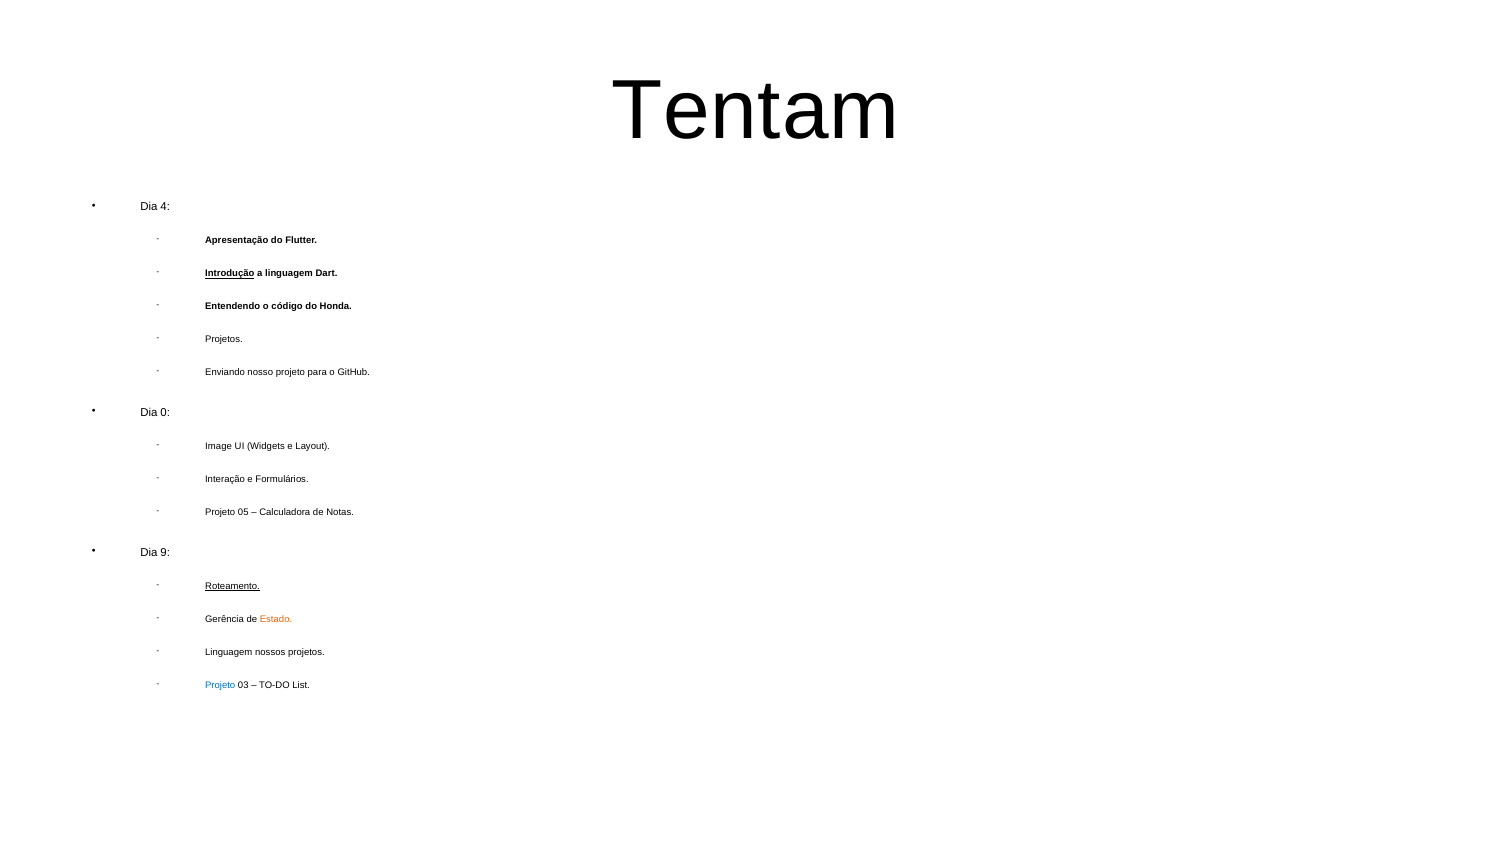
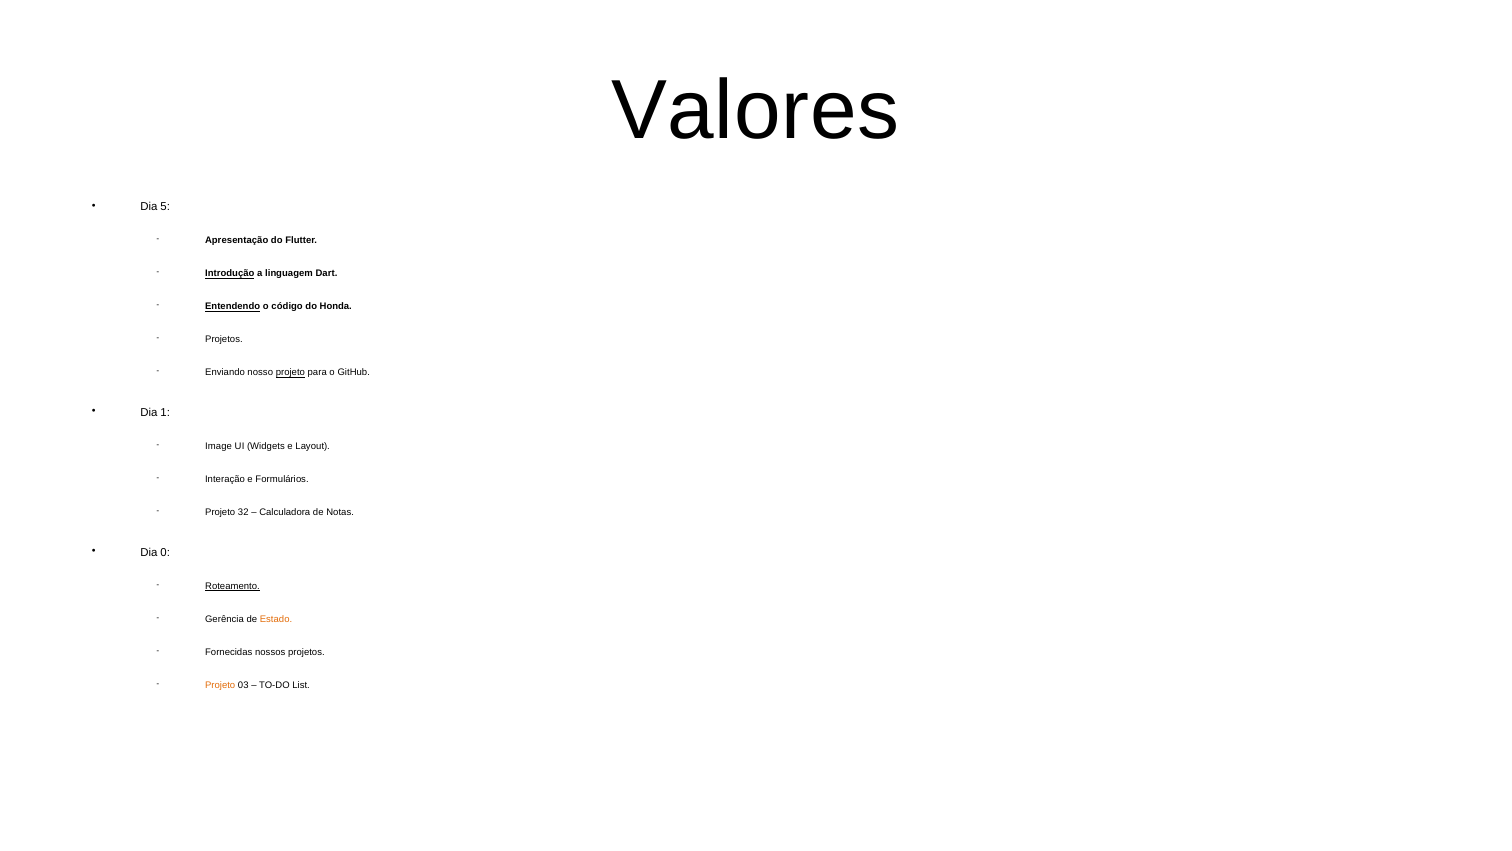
Tentam: Tentam -> Valores (755, 111)
4: 4 -> 5 (165, 207)
Entendendo underline: none -> present (233, 307)
projeto underline: none -> present (290, 373)
0: 0 -> 1 (165, 412)
05: 05 -> 32 (243, 512)
9: 9 -> 0 (165, 552)
Linguagem: Linguagem -> Fornecidas (229, 652)
Projeto colour: blue -> orange (220, 685)
